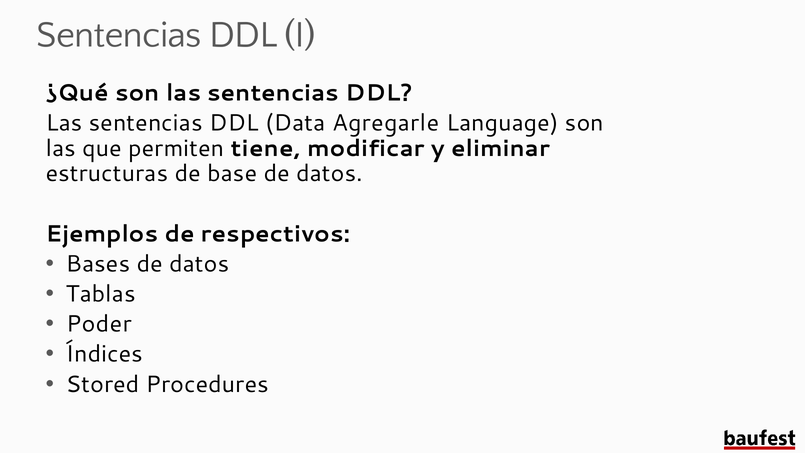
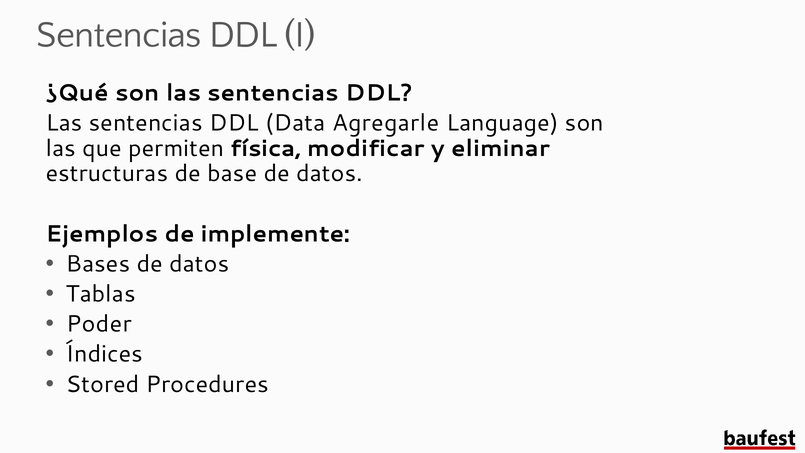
tiene: tiene -> física (266, 148)
respectivos: respectivos -> implemente (276, 234)
